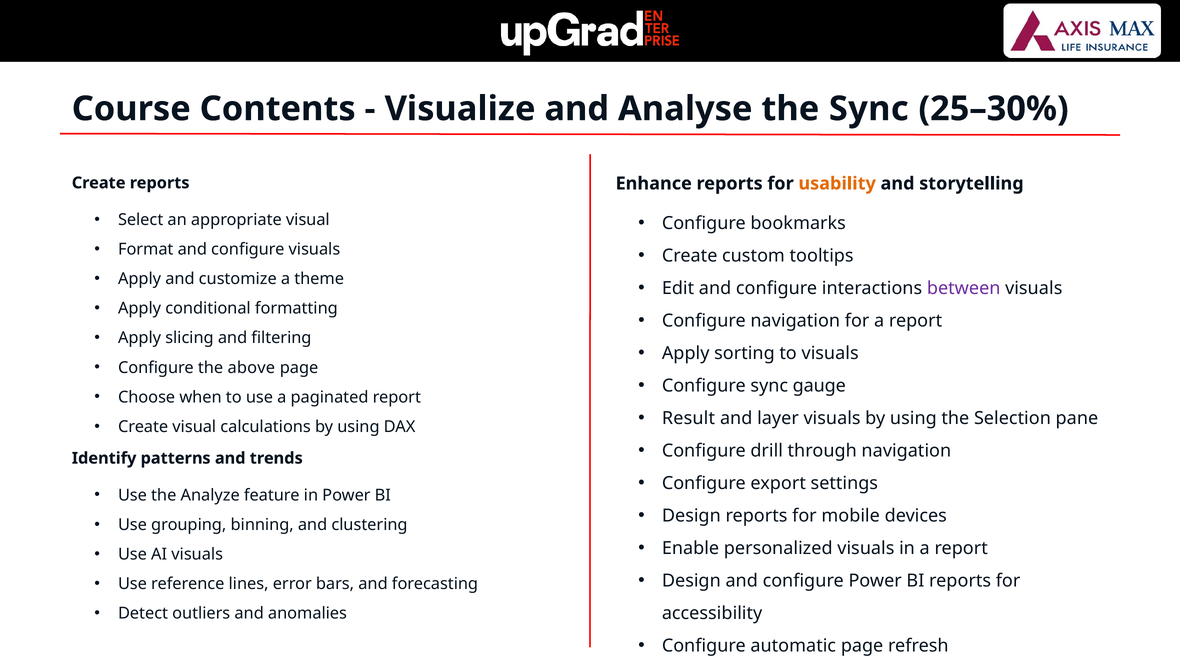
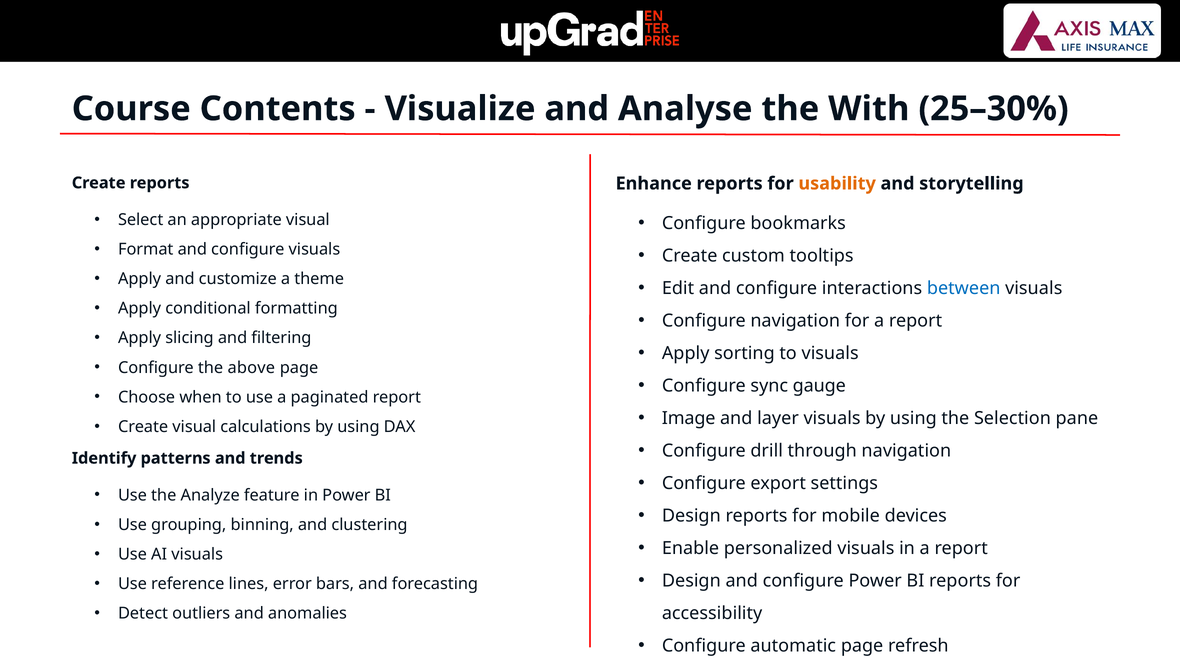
the Sync: Sync -> With (869, 109)
between colour: purple -> blue (964, 288)
Result: Result -> Image (689, 418)
